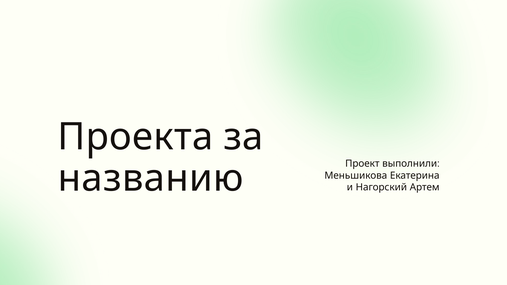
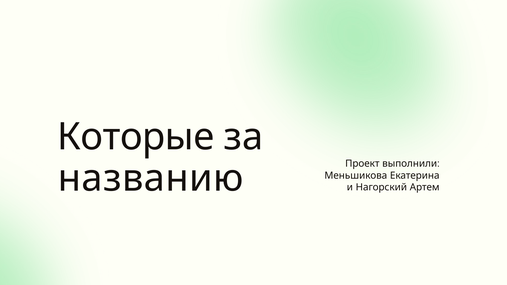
Проекта: Проекта -> Которые (136, 137)
